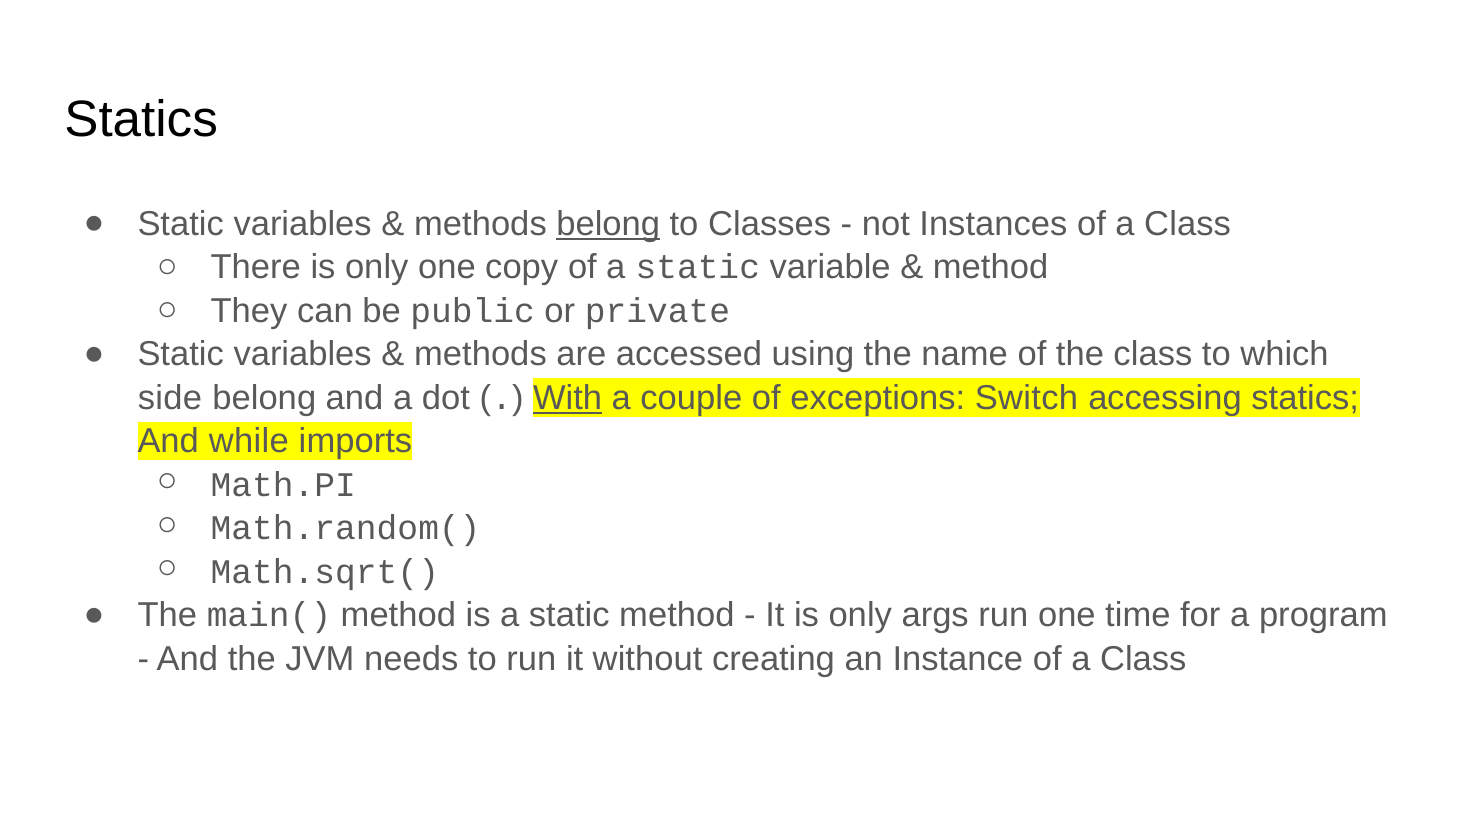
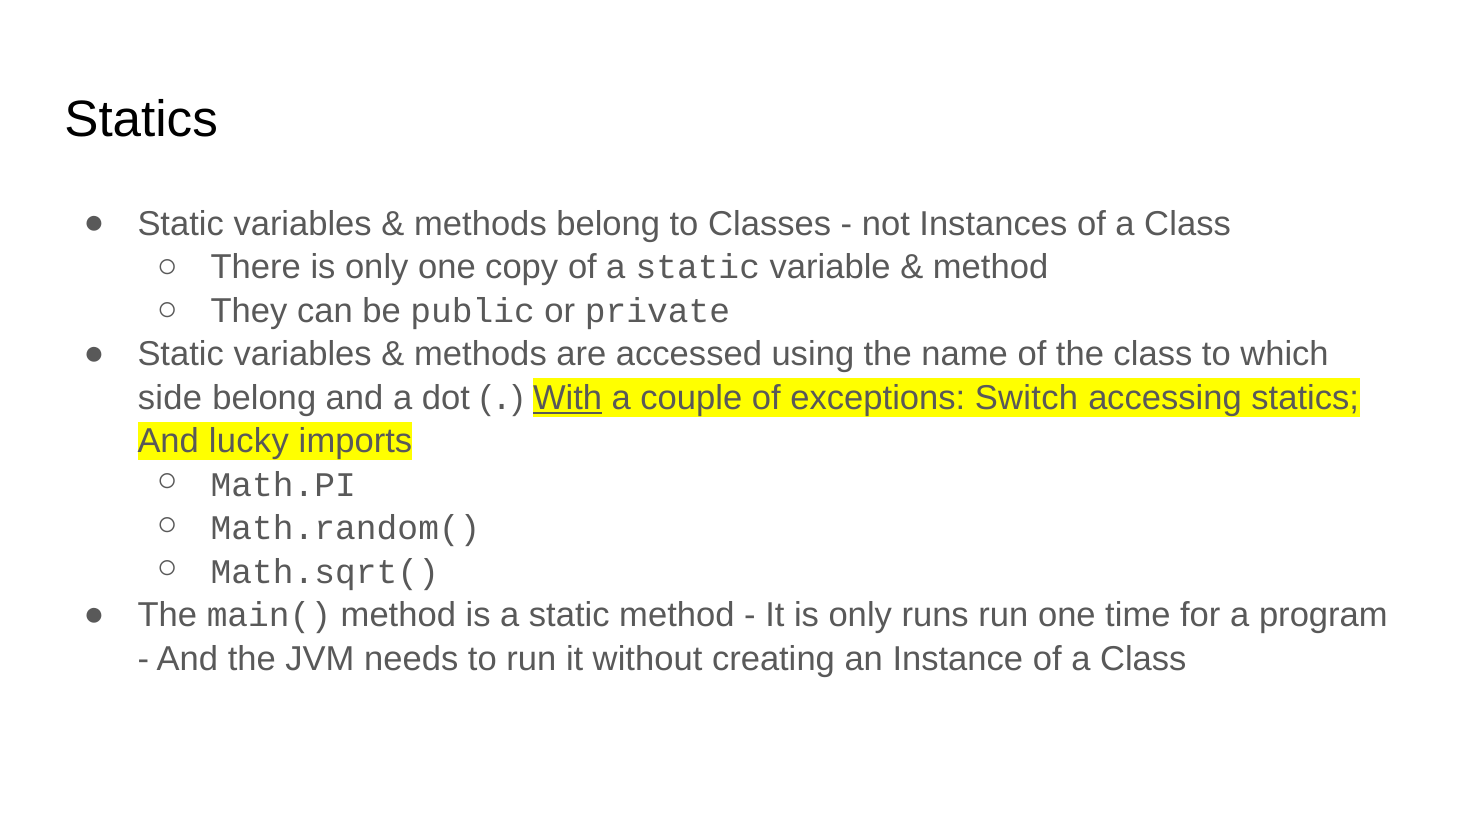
belong underline: present -> none (608, 224)
while: while -> lucky (249, 442)
args: args -> runs (935, 616)
